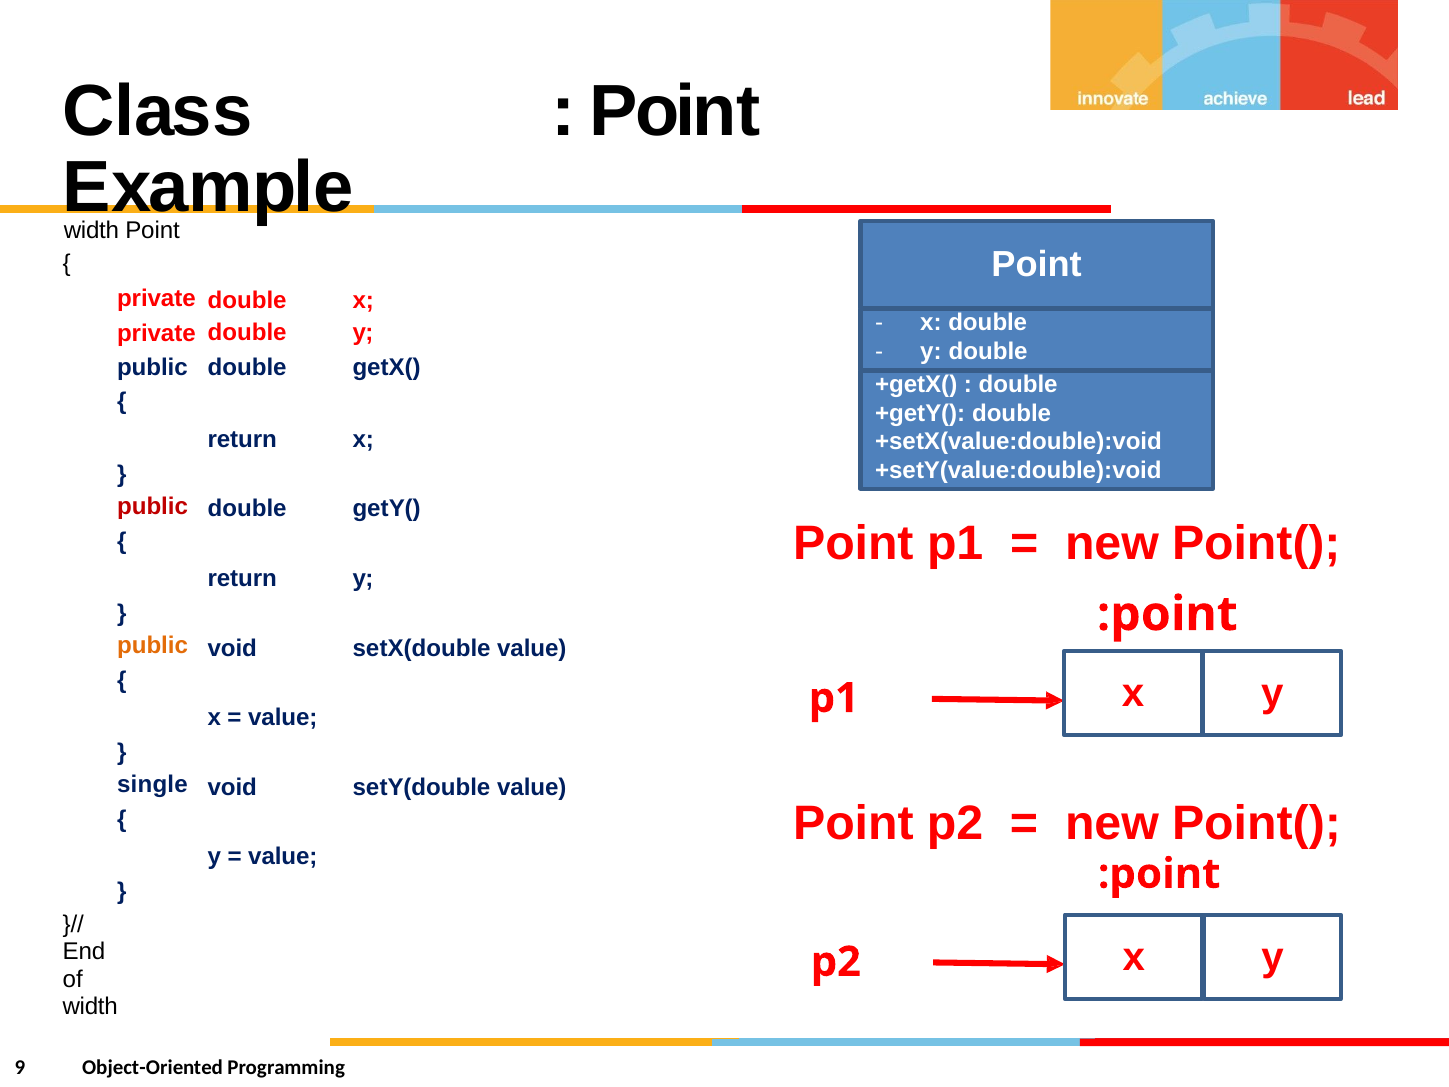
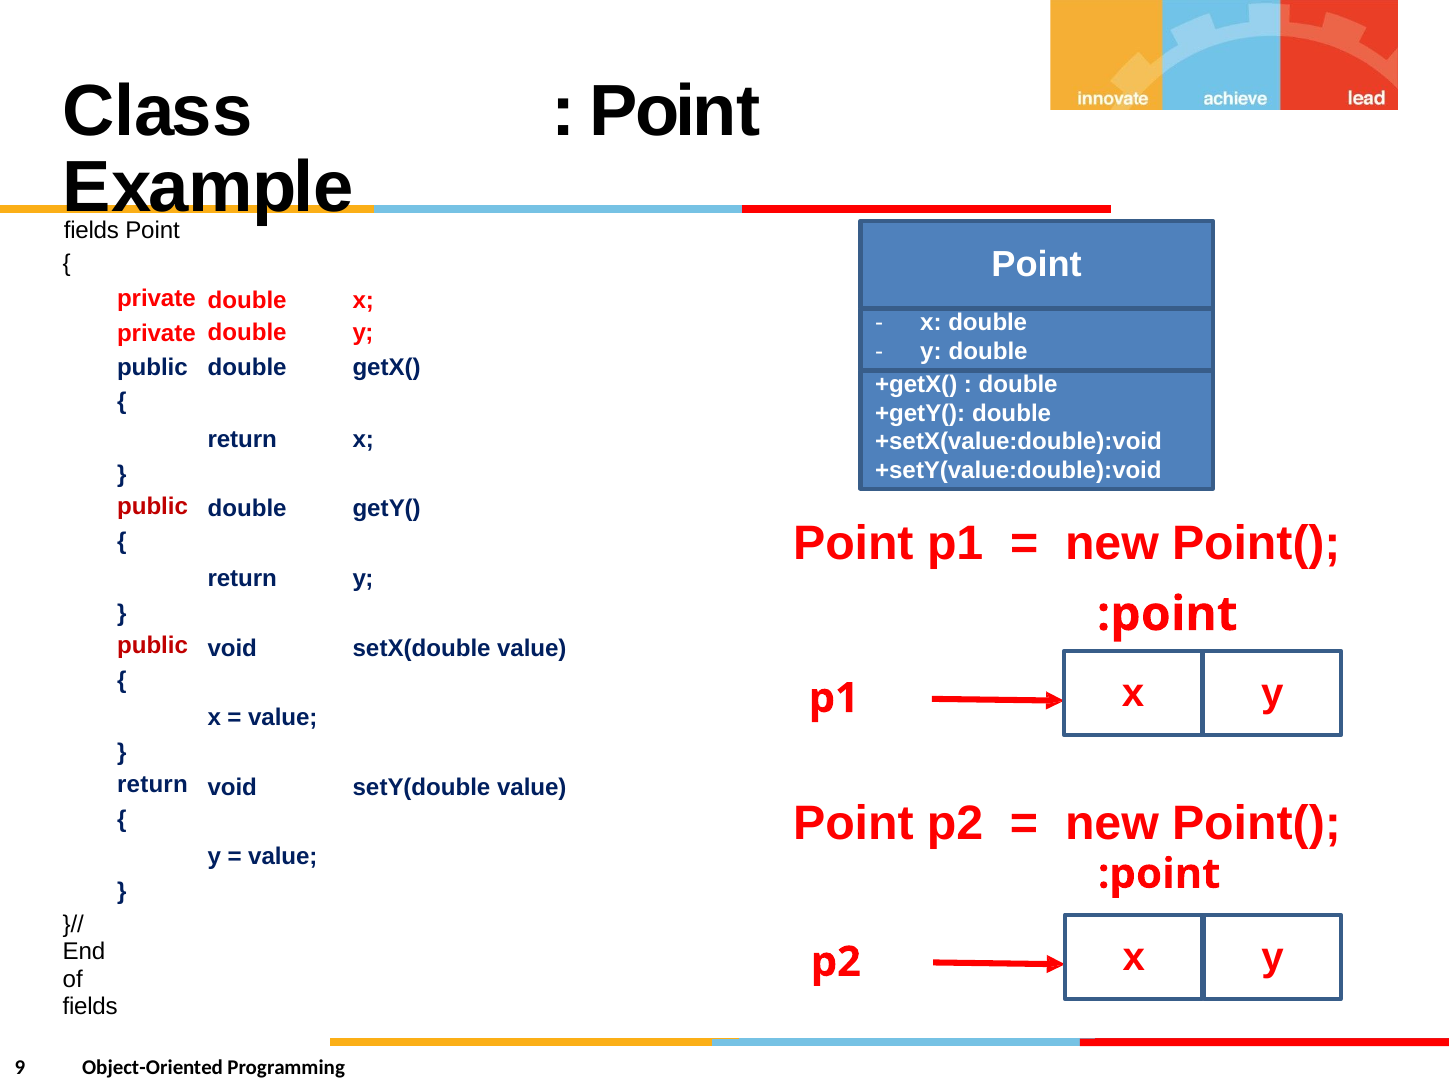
width: width -> fields (91, 231)
public colour: orange -> red (153, 646)
single: single -> return (152, 785)
width: width -> fields (90, 1007)
